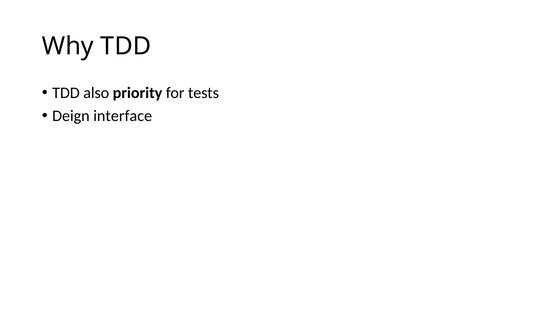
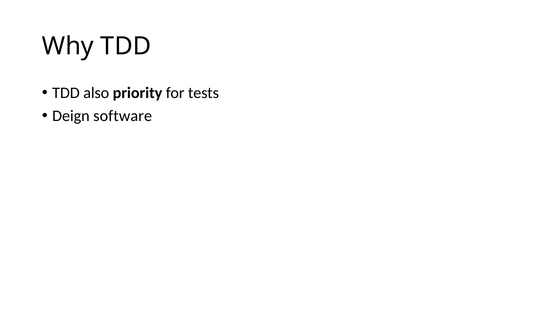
interface: interface -> software (123, 116)
